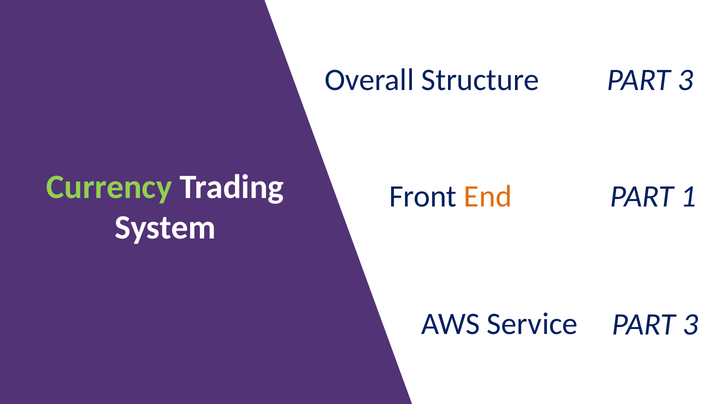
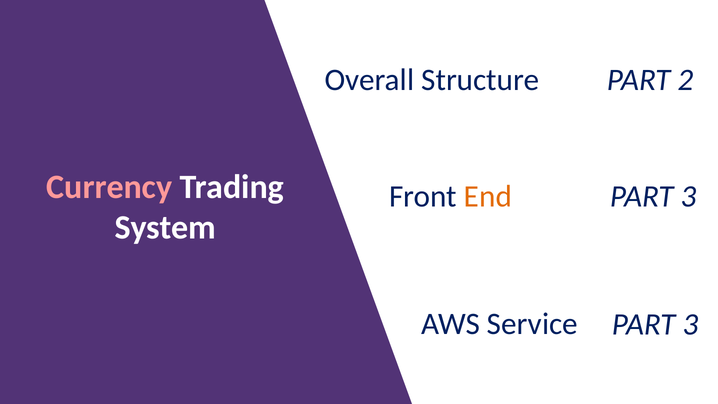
3: 3 -> 2 (685, 80)
Currency colour: light green -> pink (109, 187)
1: 1 -> 3 (688, 196)
